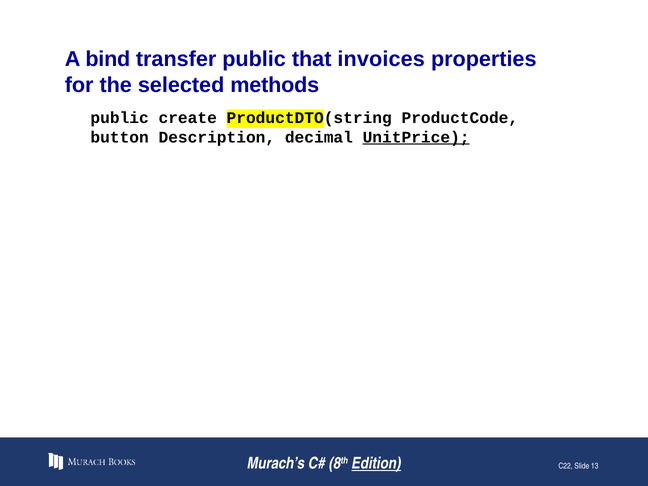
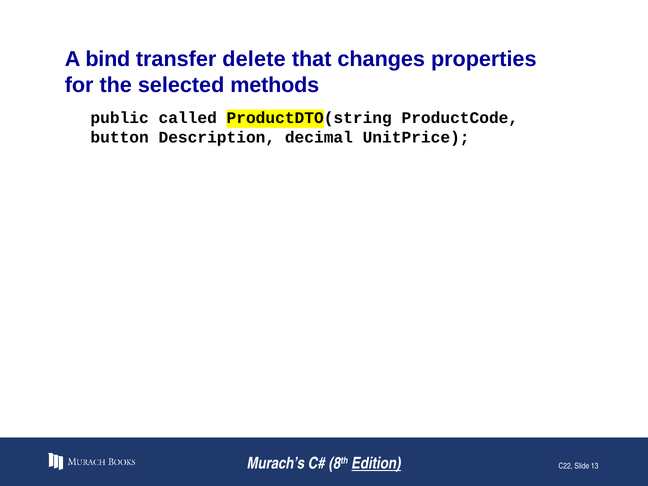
transfer public: public -> delete (254, 59)
invoices: invoices -> changes (381, 59)
create: create -> called (188, 118)
UnitPrice underline: present -> none (416, 137)
